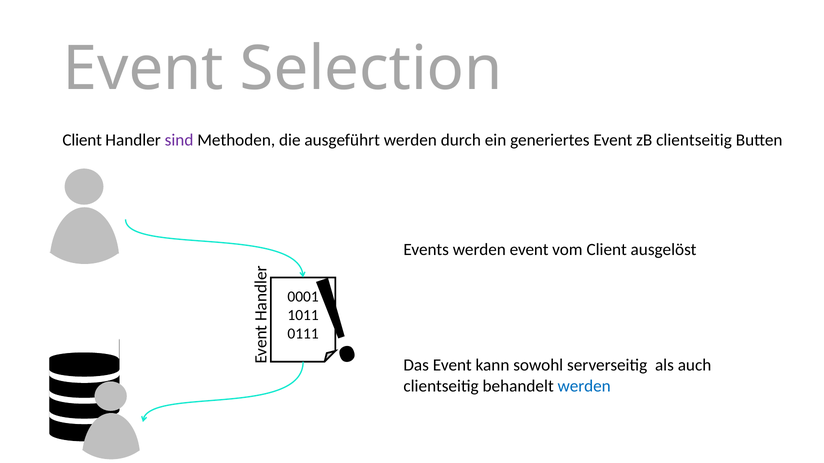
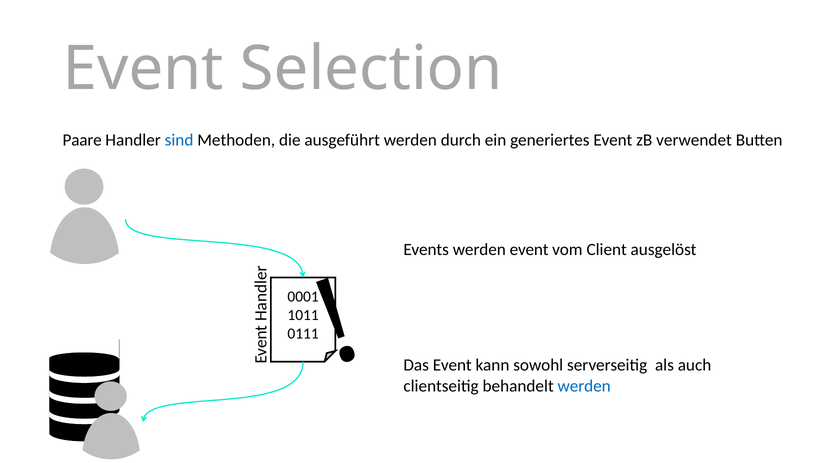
Client: Client -> Paare (82, 140)
sind colour: purple -> blue (179, 140)
zB clientseitig: clientseitig -> verwendet (694, 140)
